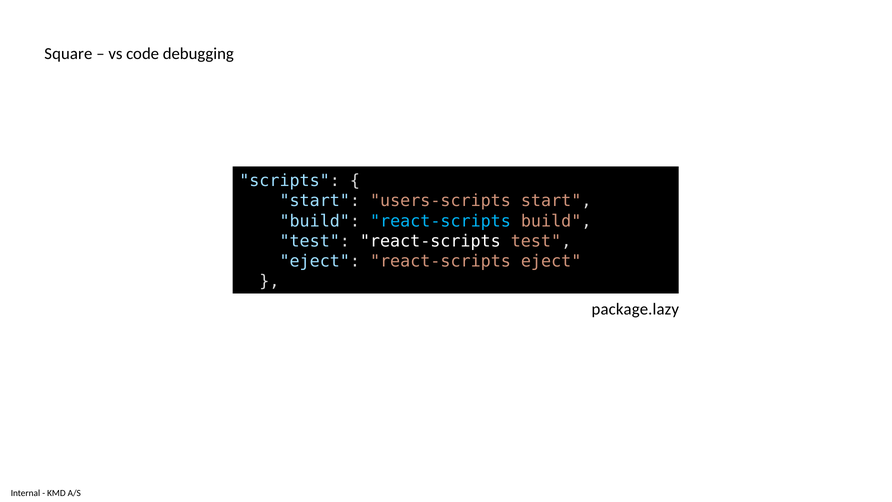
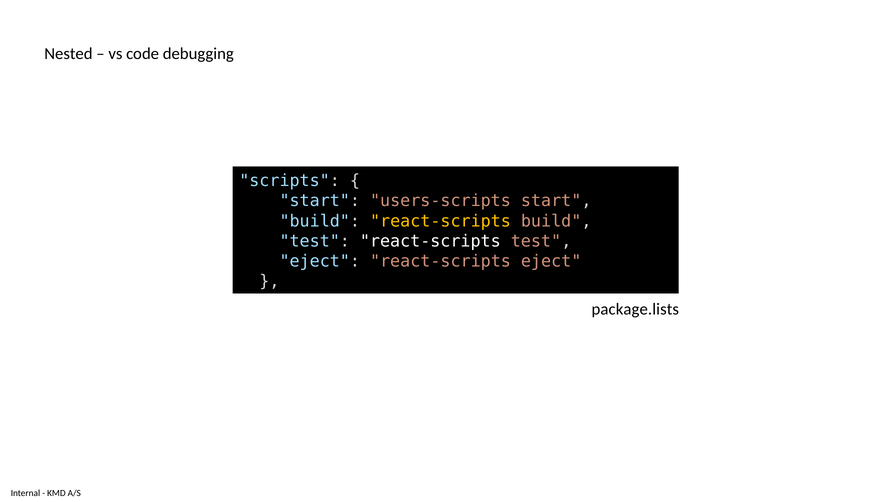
Square: Square -> Nested (68, 54)
react-scripts colour: light blue -> yellow (440, 221)
package.lazy: package.lazy -> package.lists (635, 309)
